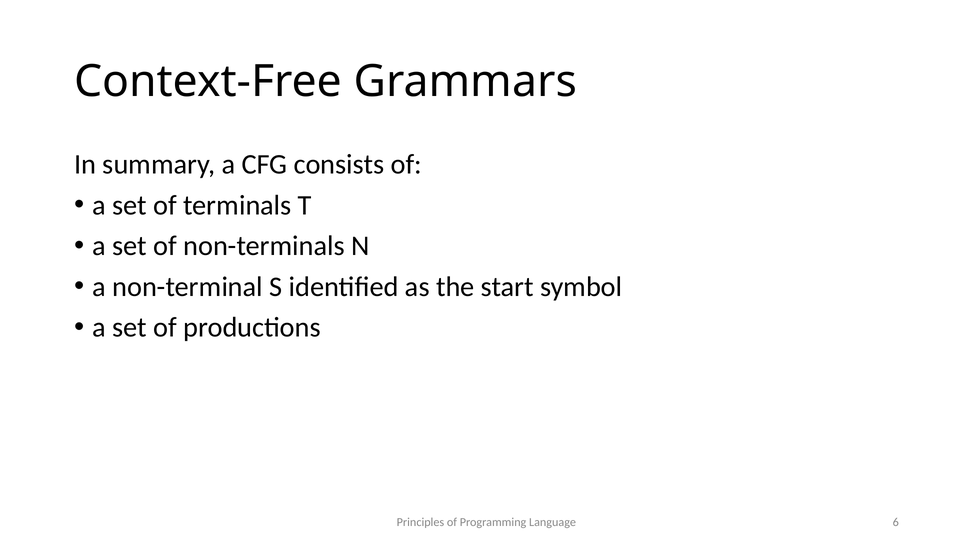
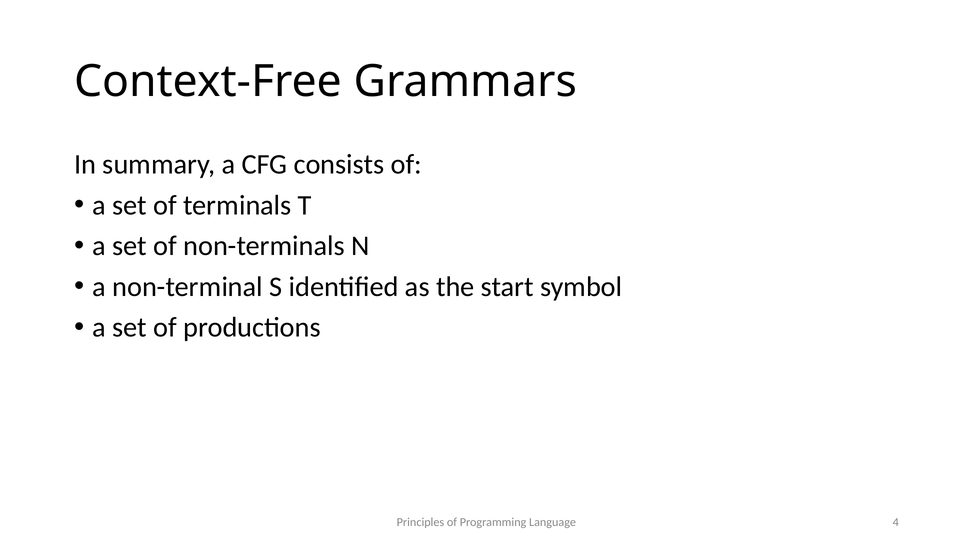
6: 6 -> 4 (896, 523)
